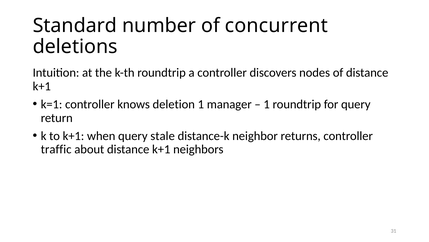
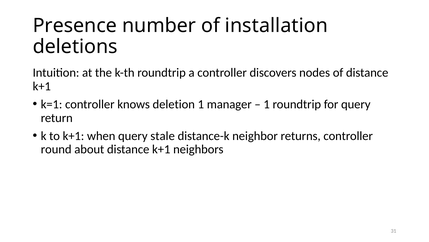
Standard: Standard -> Presence (75, 25)
concurrent: concurrent -> installation (276, 25)
traffic: traffic -> round (56, 149)
